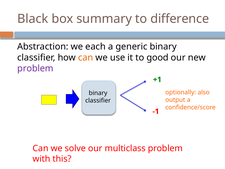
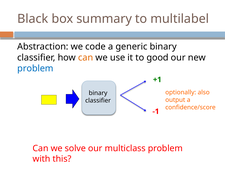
difference: difference -> multilabel (180, 19)
each: each -> code (96, 47)
problem colour: purple -> blue (35, 68)
